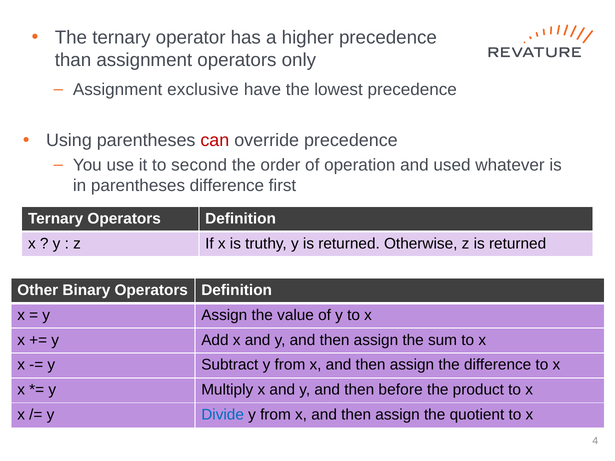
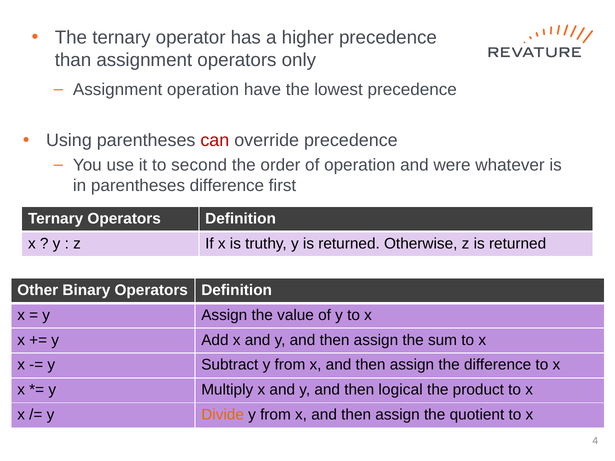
Assignment exclusive: exclusive -> operation (203, 90)
used: used -> were (452, 165)
before: before -> logical (401, 390)
Divide colour: blue -> orange (223, 415)
